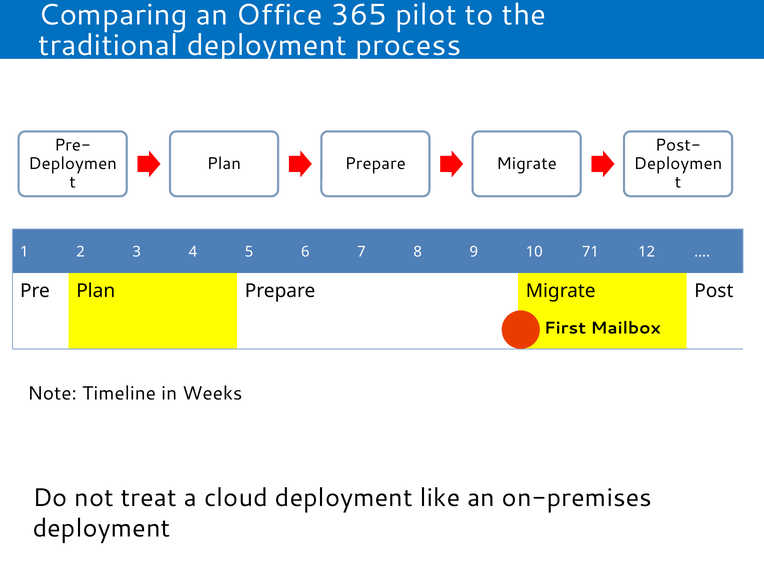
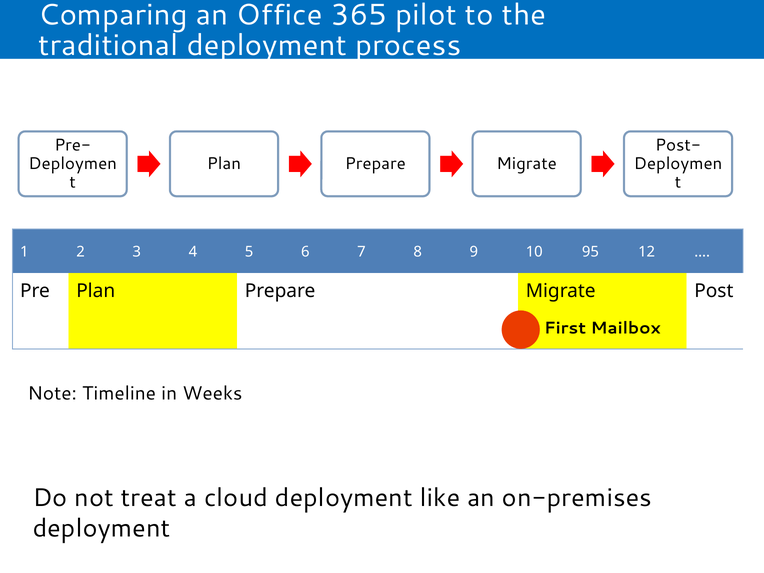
71: 71 -> 95 (590, 252)
